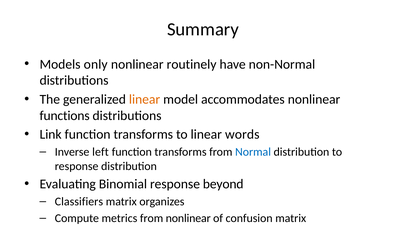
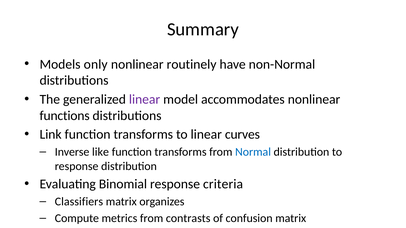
linear colour: orange -> purple (145, 100)
words: words -> curves (242, 135)
left: left -> like (100, 152)
response beyond: beyond -> criteria (223, 184)
from nonlinear: nonlinear -> contrasts (188, 219)
